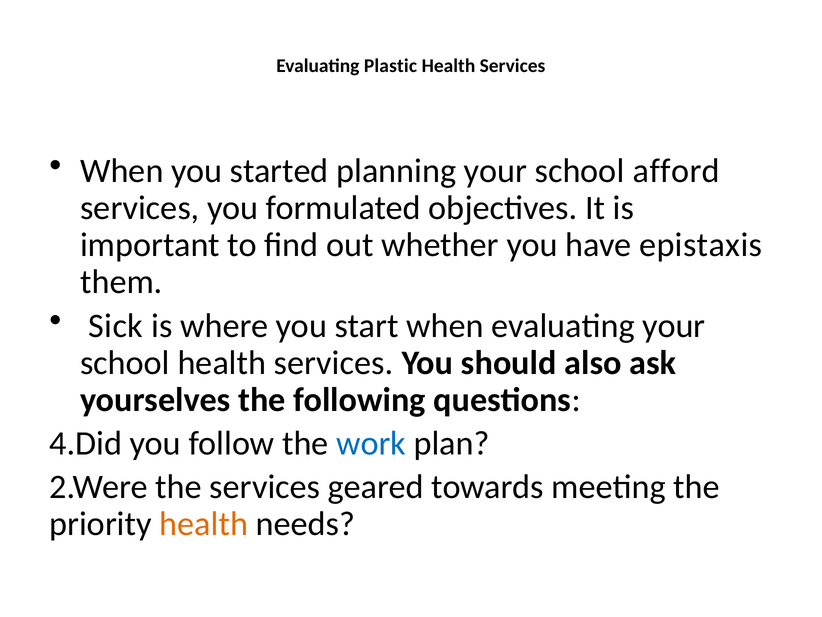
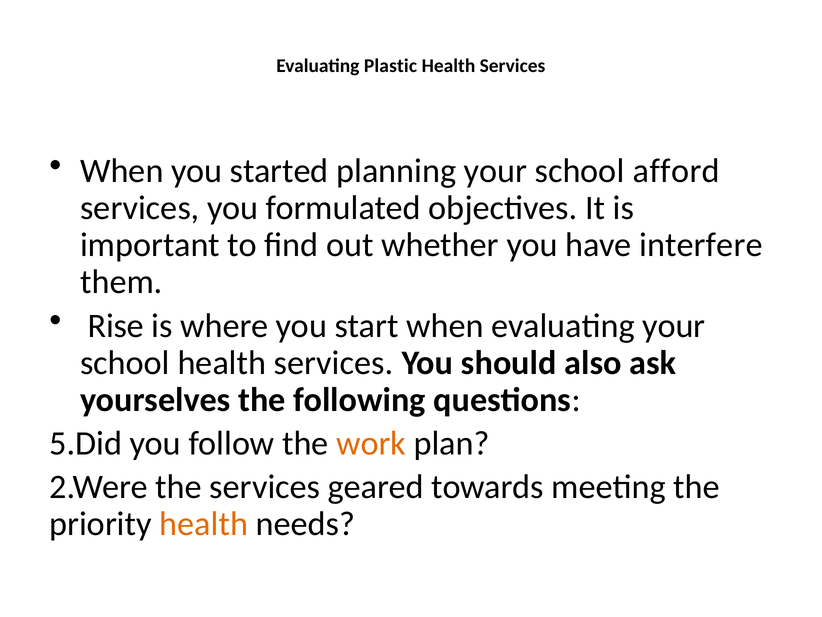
epistaxis: epistaxis -> interfere (701, 245)
Sick: Sick -> Rise (116, 325)
4.Did: 4.Did -> 5.Did (86, 443)
work colour: blue -> orange (371, 443)
